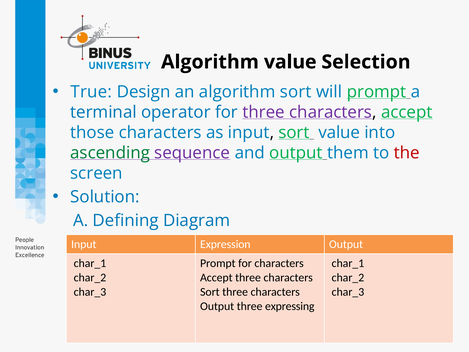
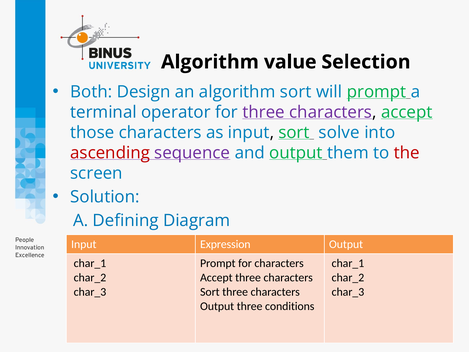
True: True -> Both (91, 92)
sort value: value -> solve (339, 132)
ascending colour: green -> red (110, 153)
expressing: expressing -> conditions (290, 306)
